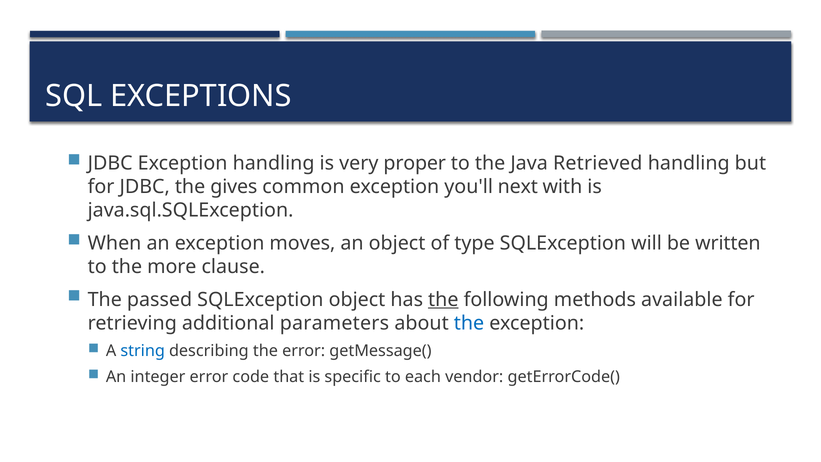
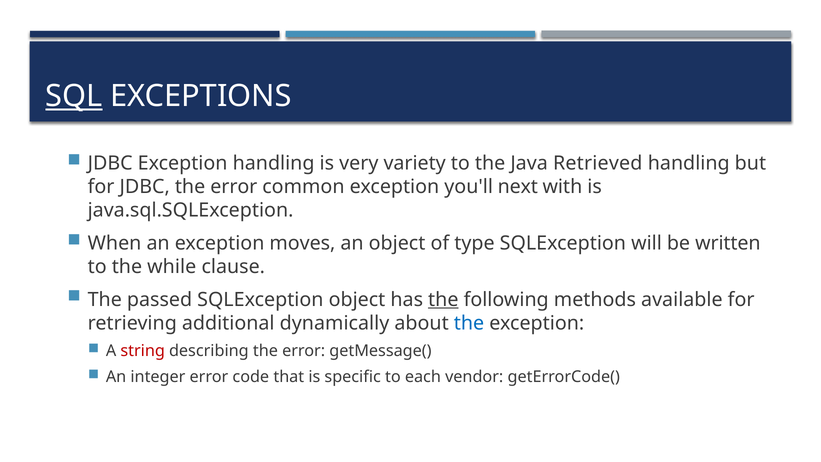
SQL underline: none -> present (74, 96)
proper: proper -> variety (415, 163)
JDBC the gives: gives -> error (234, 187)
more: more -> while (172, 267)
parameters: parameters -> dynamically (335, 323)
string colour: blue -> red (143, 351)
